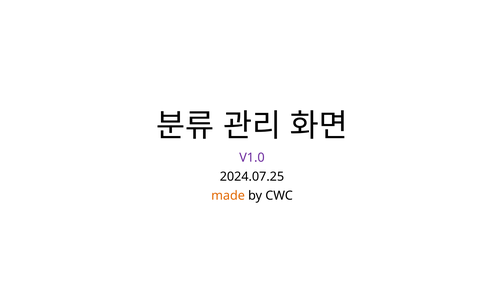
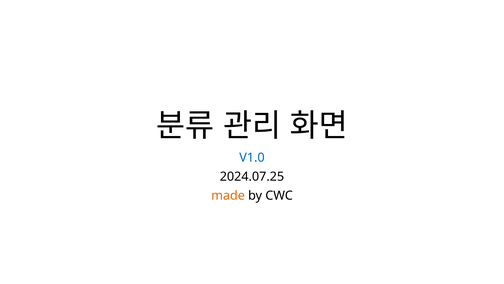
V1.0 colour: purple -> blue (252, 158)
